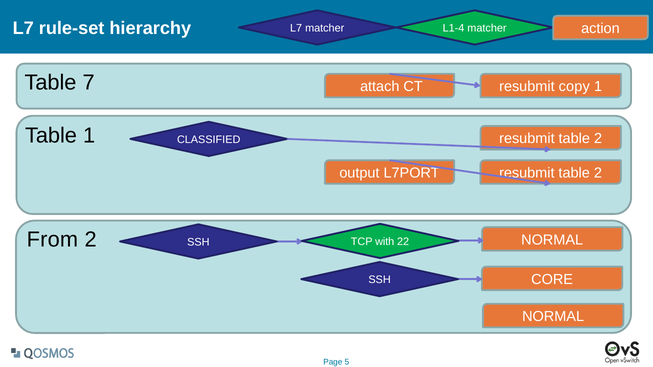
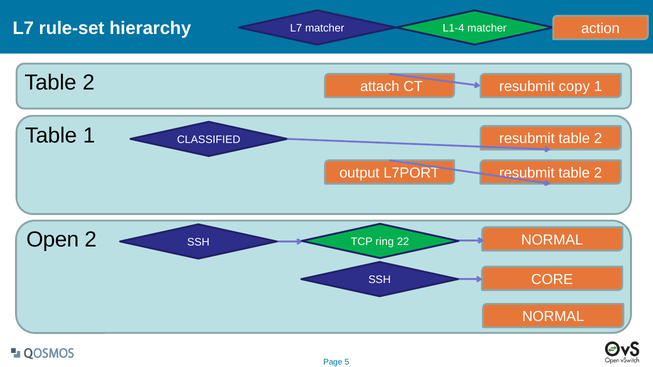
7: 7 -> 2 (89, 83)
From: From -> Open (53, 240)
with: with -> ring (385, 242)
